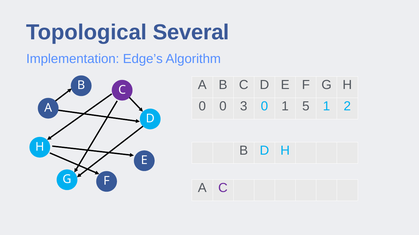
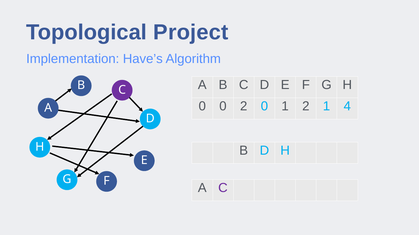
Several: Several -> Project (191, 33)
Edge’s: Edge’s -> Have’s (143, 59)
0 3: 3 -> 2 (244, 106)
1 5: 5 -> 2 (306, 106)
2: 2 -> 4 (347, 106)
